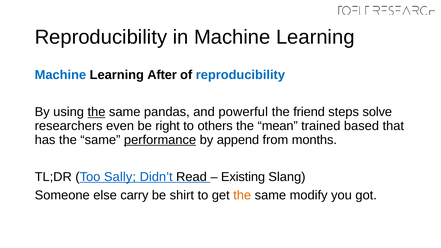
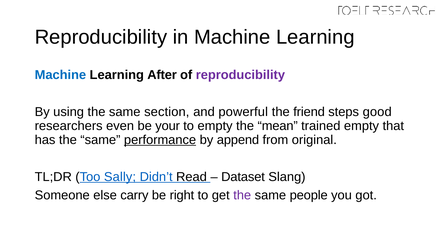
reproducibility colour: blue -> purple (240, 75)
the underline: present -> none (96, 112)
pandas: pandas -> section (167, 112)
solve: solve -> good (377, 112)
right: right -> your (168, 126)
to others: others -> empty (215, 126)
trained based: based -> empty (361, 126)
months: months -> original (314, 140)
Existing: Existing -> Dataset (243, 177)
shirt: shirt -> right (182, 195)
the colour: orange -> purple (242, 195)
modify: modify -> people (309, 195)
